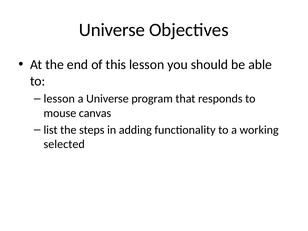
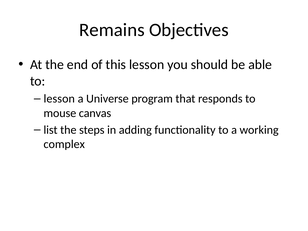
Universe: Universe -> Remains (112, 30)
selected: selected -> complex (64, 144)
